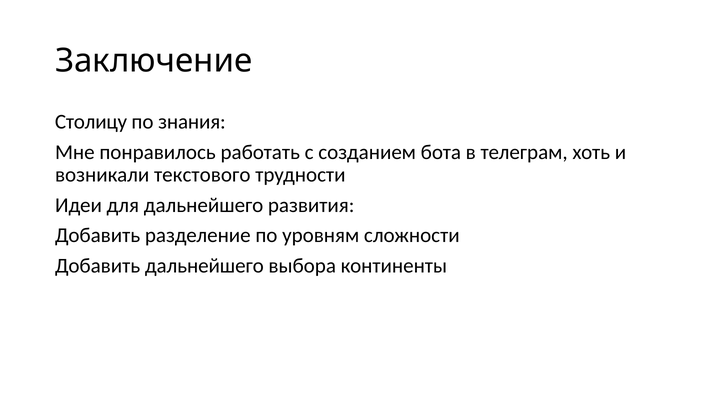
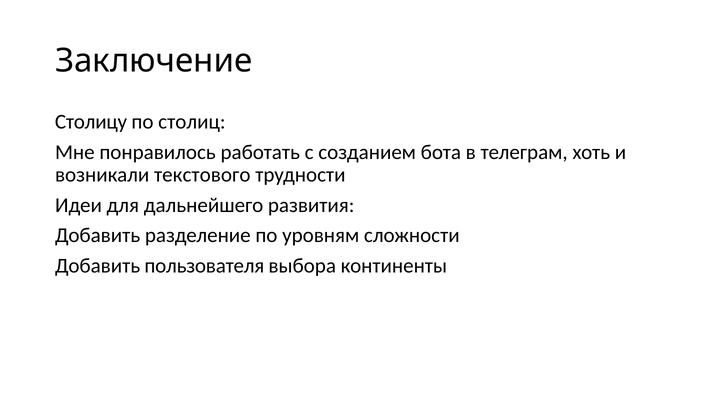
знания: знания -> столиц (192, 122)
Добавить дальнейшего: дальнейшего -> пользователя (204, 266)
